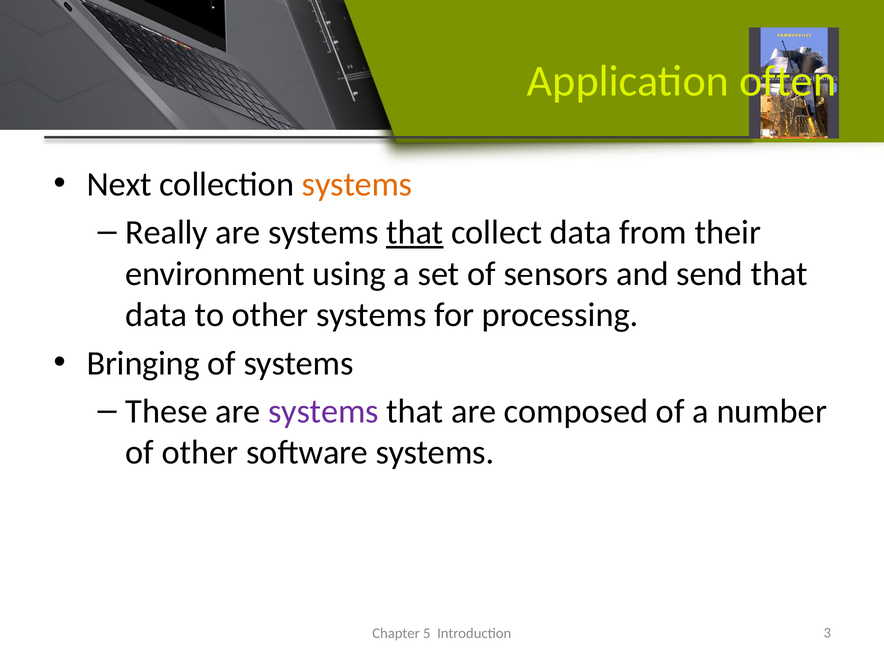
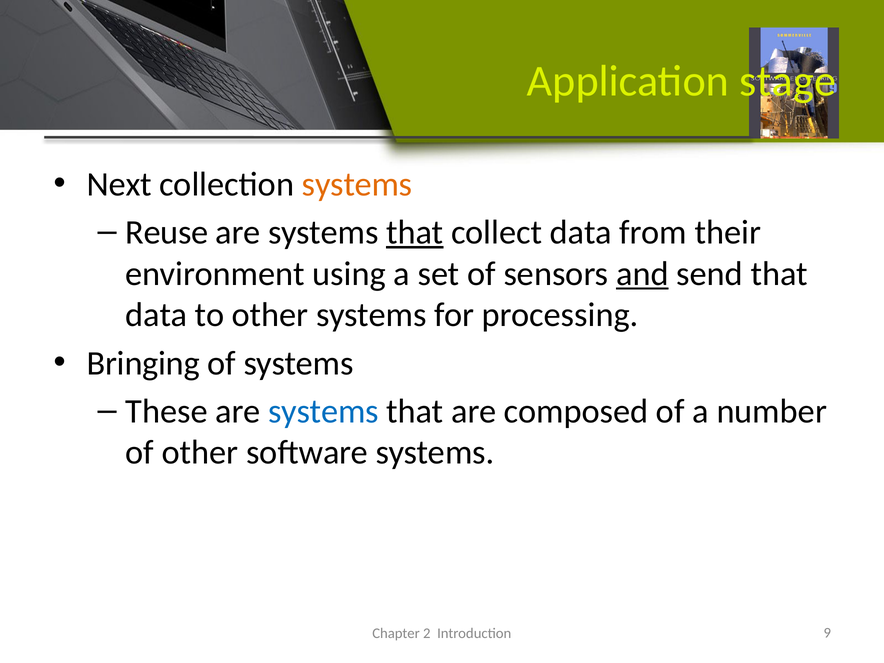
often: often -> stage (788, 81)
Really: Really -> Reuse (167, 232)
and underline: none -> present (642, 274)
systems colour: purple -> blue (323, 411)
5: 5 -> 2 (427, 633)
3: 3 -> 9 (827, 633)
